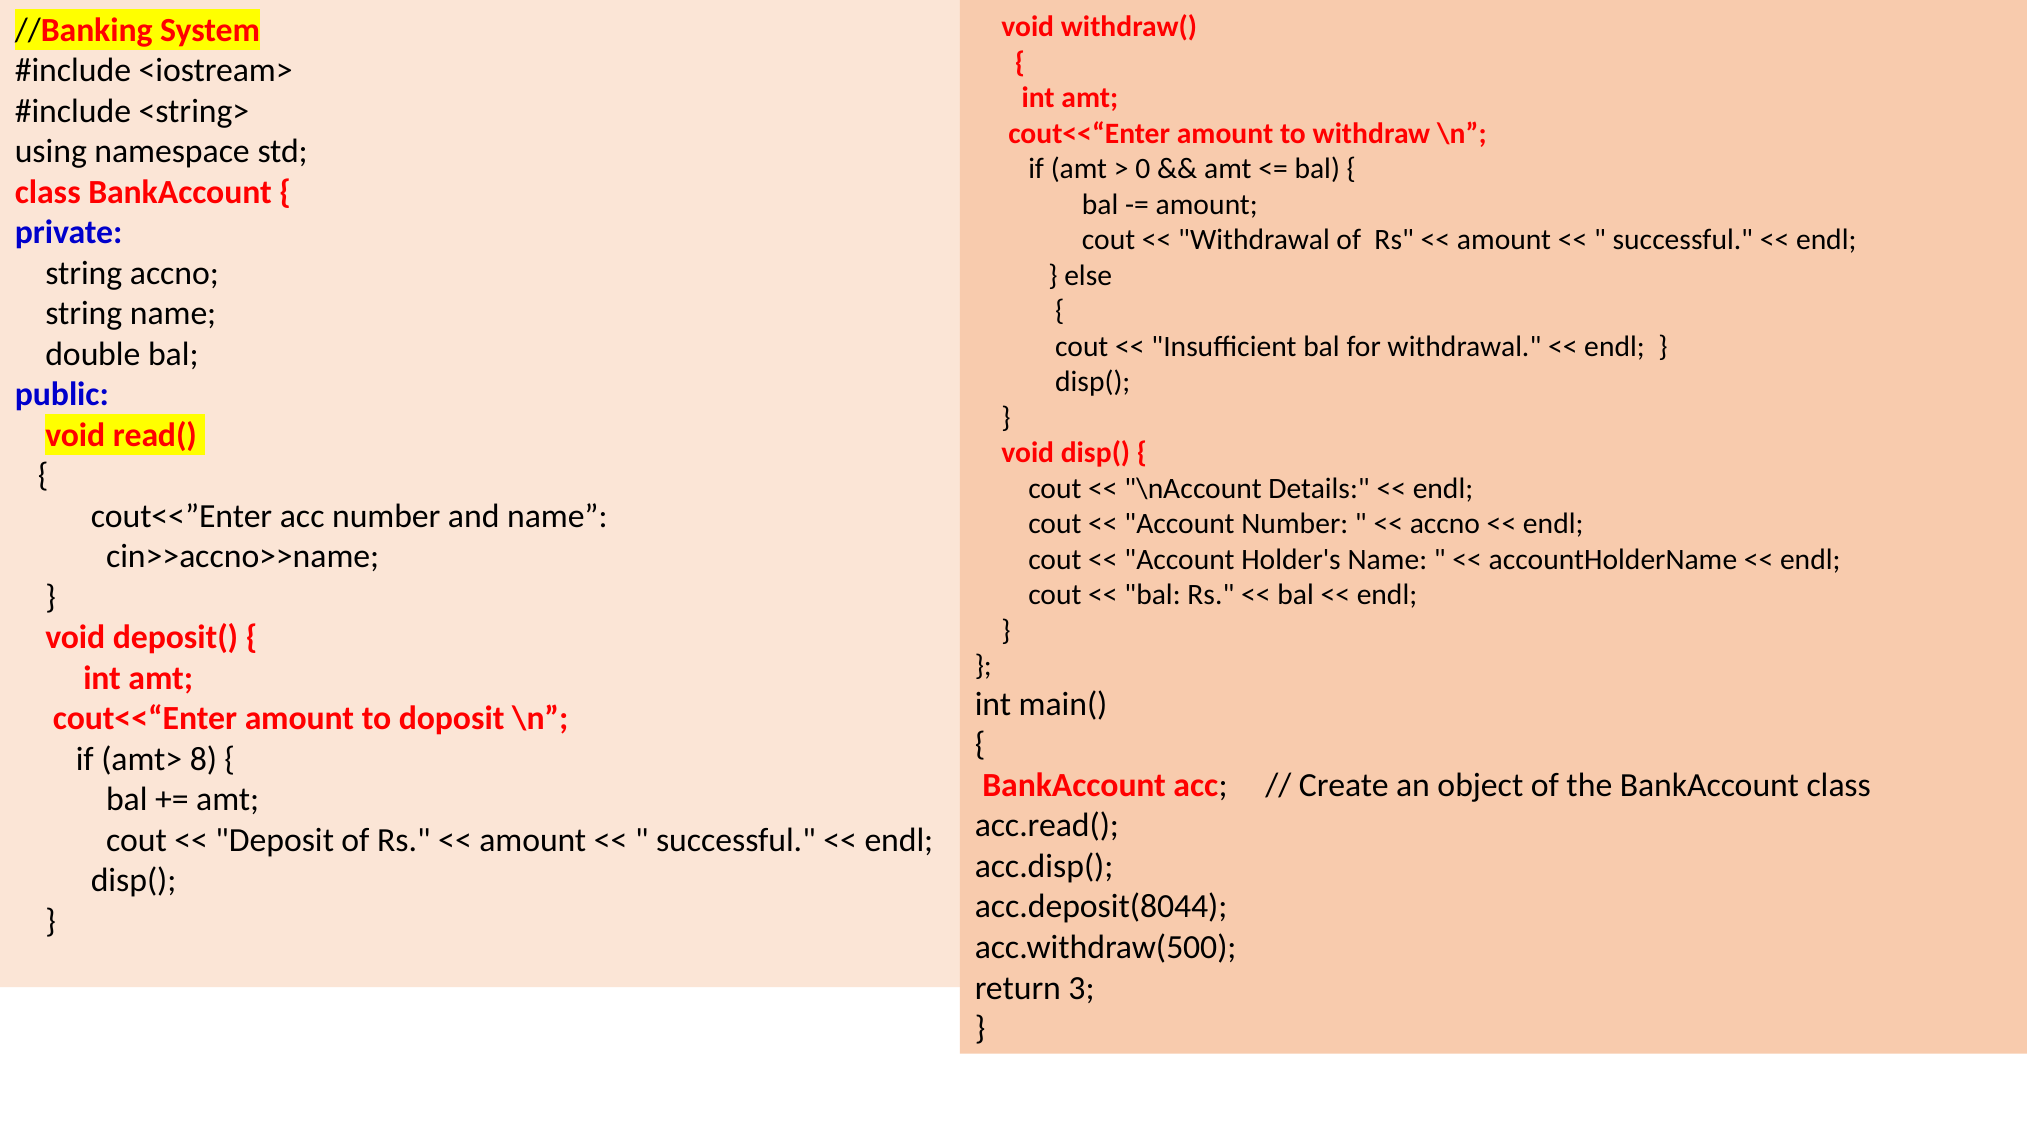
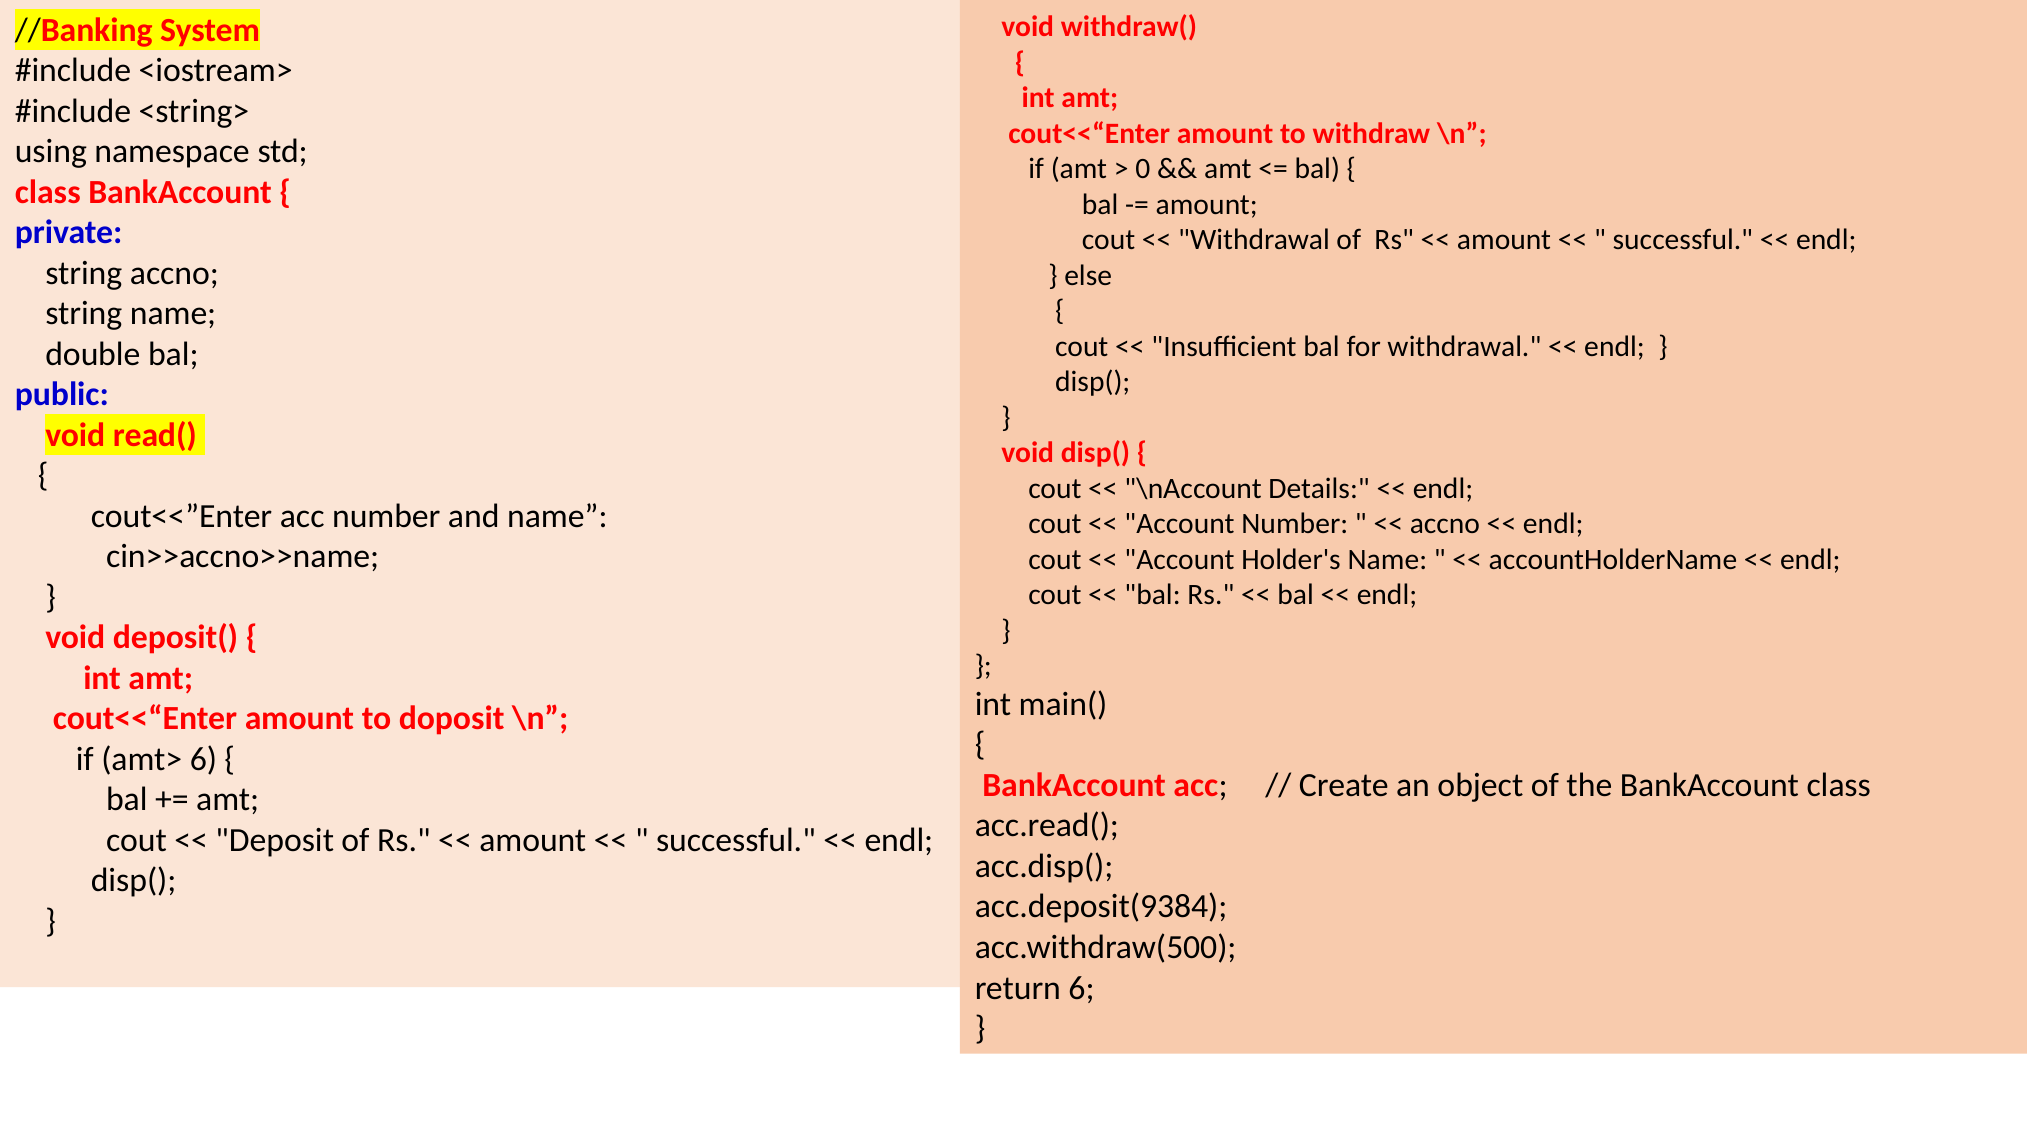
amt> 8: 8 -> 6 (203, 759)
acc.deposit(8044: acc.deposit(8044 -> acc.deposit(9384 (1101, 907)
return 3: 3 -> 6 (1082, 988)
